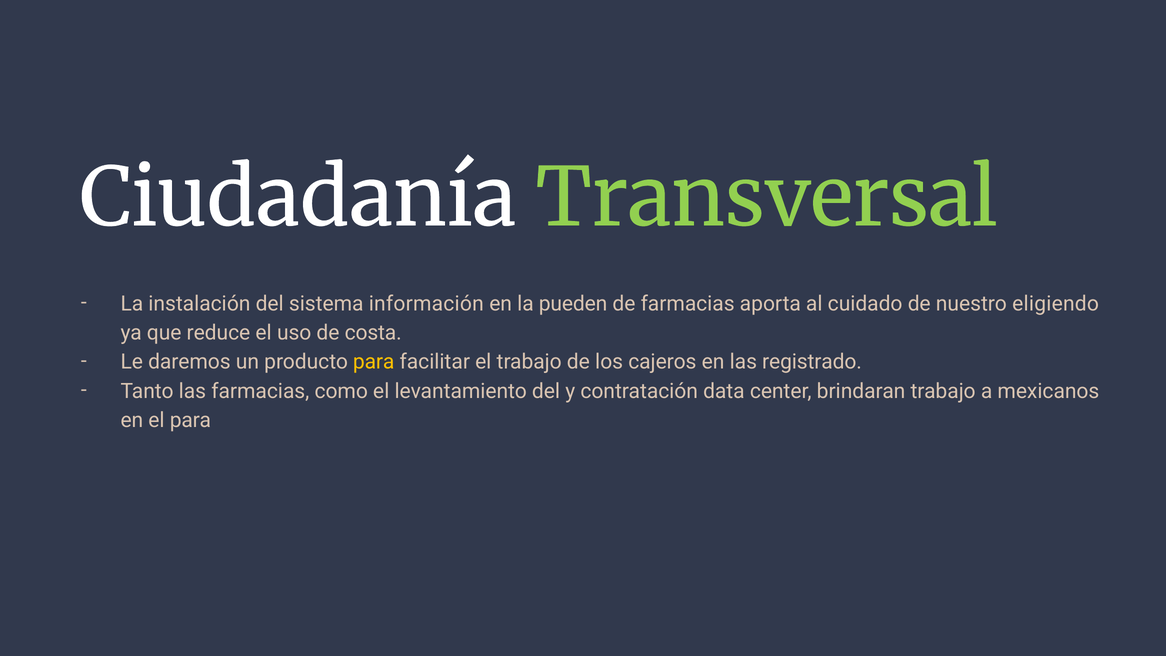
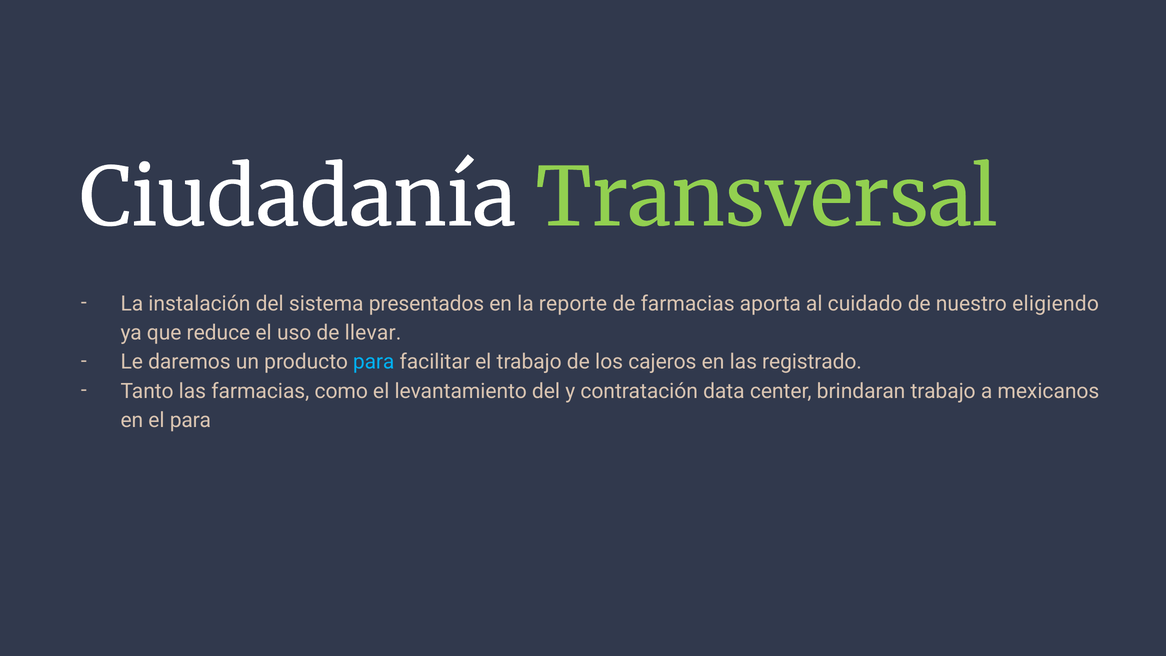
información: información -> presentados (426, 304)
pueden: pueden -> reporte (573, 304)
costa: costa -> llevar (373, 333)
para colour: yellow -> light blue (374, 362)
